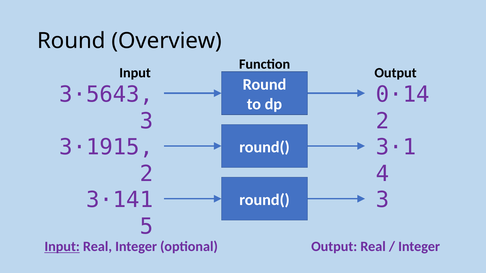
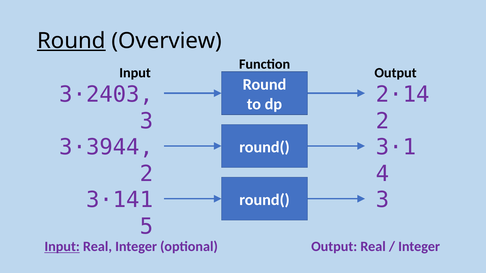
Round underline: none -> present (71, 41)
3·5643: 3·5643 -> 3·2403 (106, 94)
0·14: 0·14 -> 2·14 (403, 94)
3·1915: 3·1915 -> 3·3944 (106, 147)
